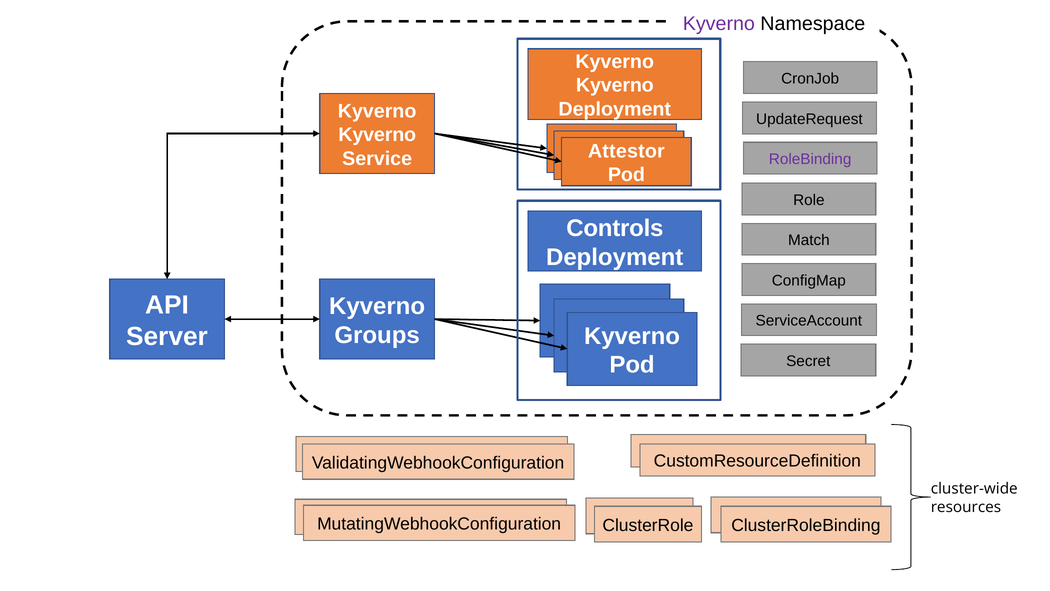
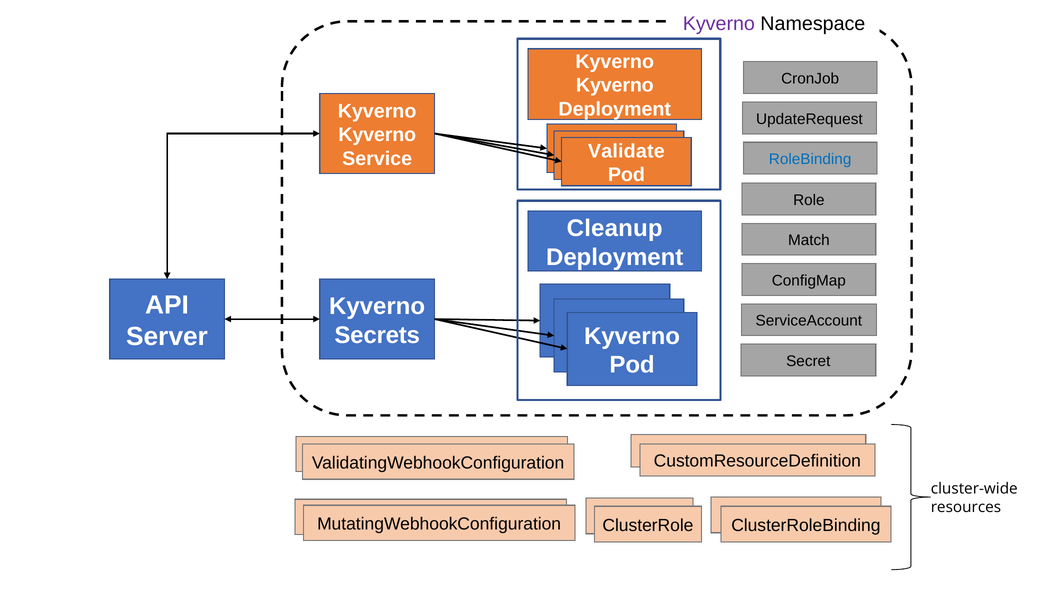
Attestor: Attestor -> Validate (626, 151)
RoleBinding colour: purple -> blue (810, 159)
Controls: Controls -> Cleanup (615, 228)
Groups: Groups -> Secrets (377, 335)
